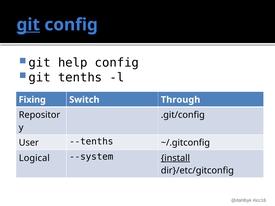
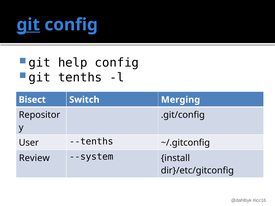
Fixing: Fixing -> Bisect (32, 100)
Through: Through -> Merging (181, 100)
Logical: Logical -> Review (34, 158)
install underline: present -> none (175, 158)
